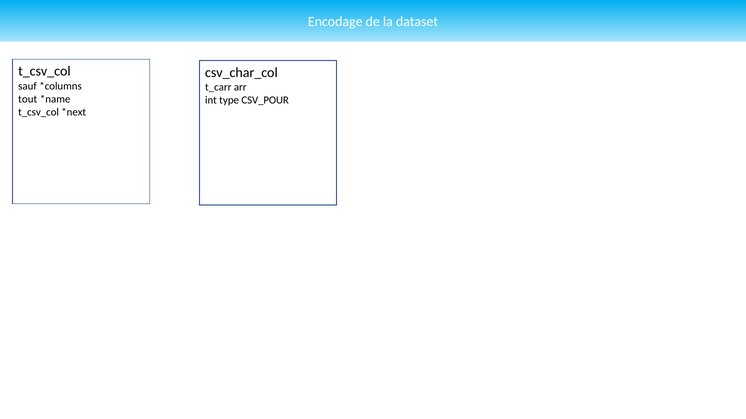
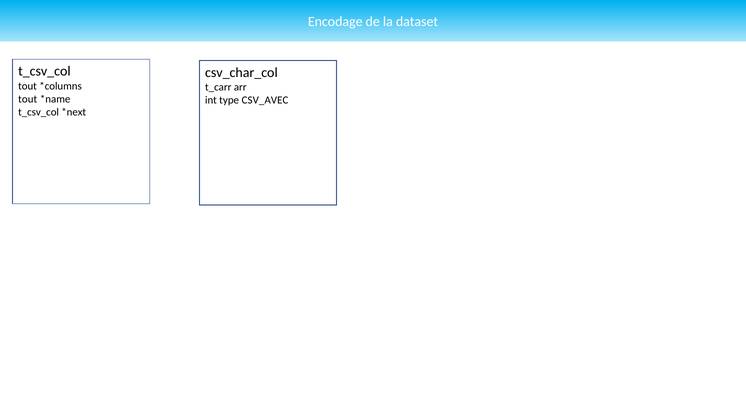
sauf: sauf -> tout (27, 86)
CSV_POUR: CSV_POUR -> CSV_AVEC (265, 100)
